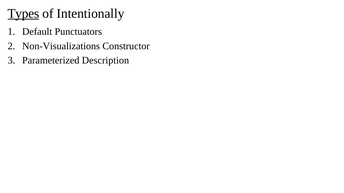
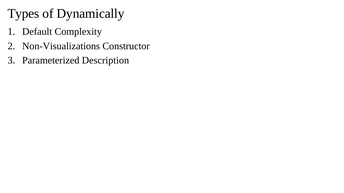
Types underline: present -> none (23, 13)
Intentionally: Intentionally -> Dynamically (91, 13)
Punctuators: Punctuators -> Complexity (78, 32)
